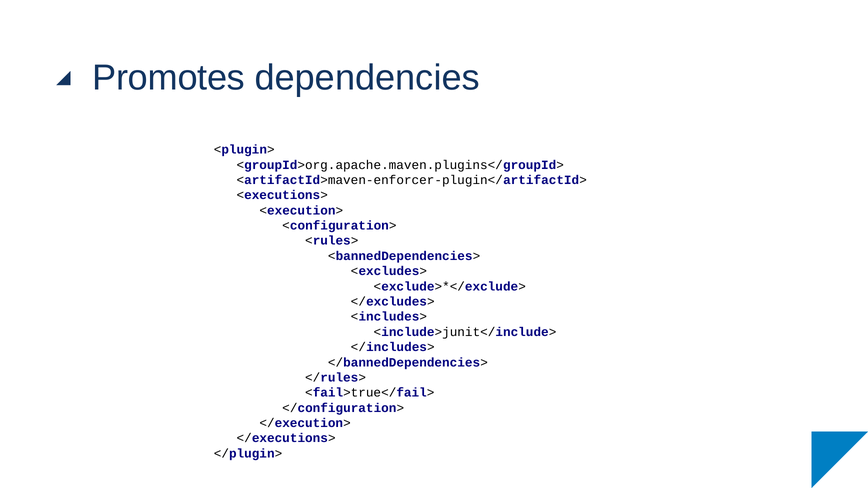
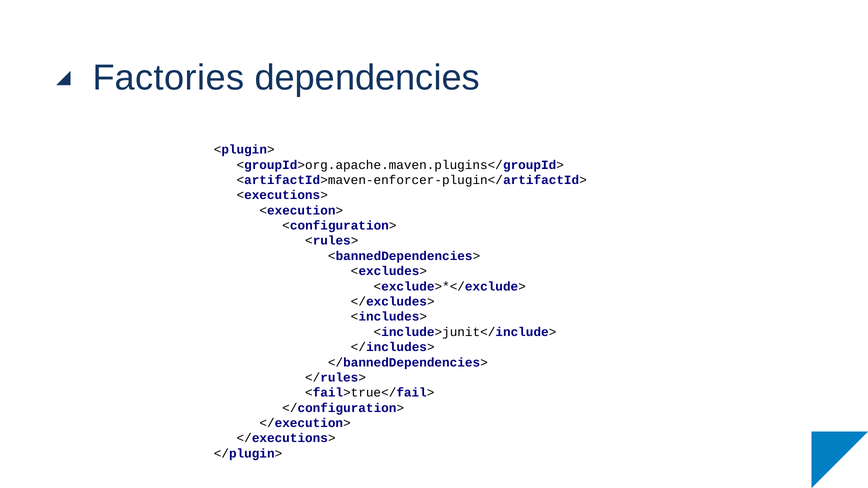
Promotes: Promotes -> Factories (168, 78)
